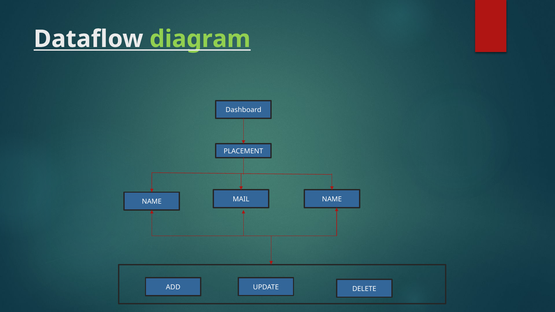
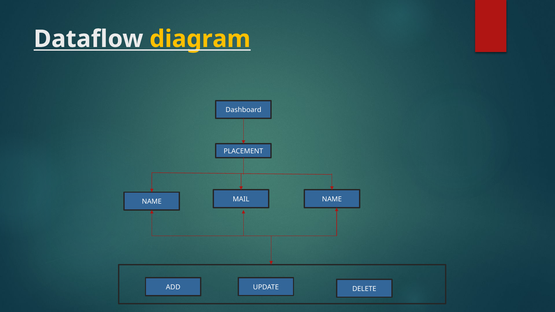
diagram colour: light green -> yellow (200, 39)
